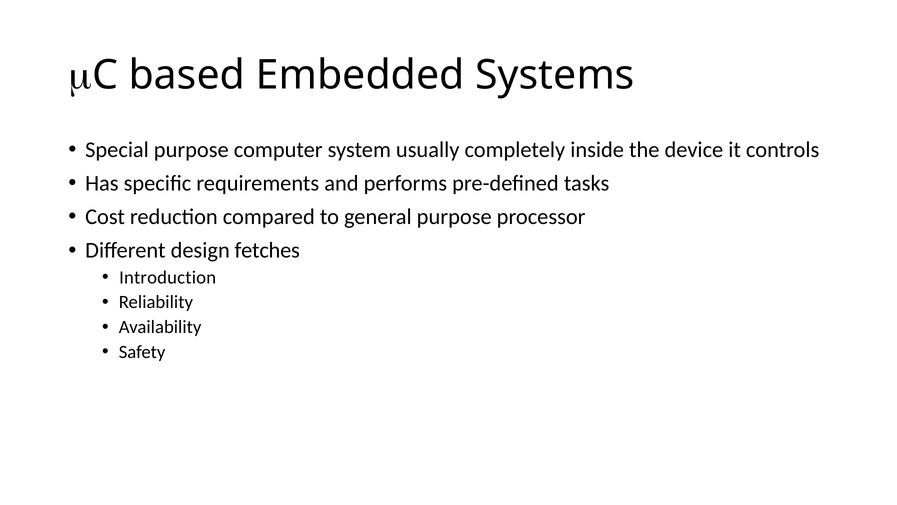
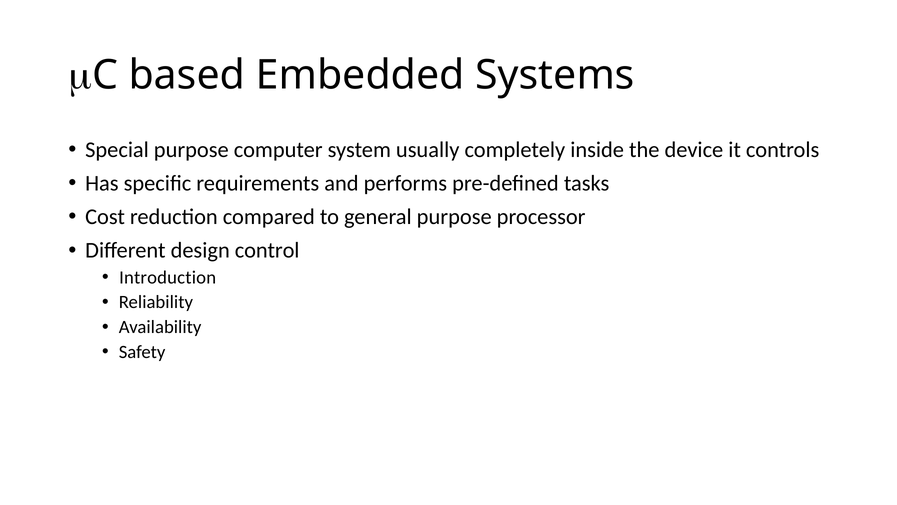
fetches: fetches -> control (267, 250)
